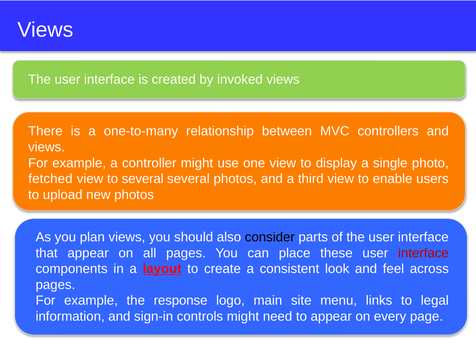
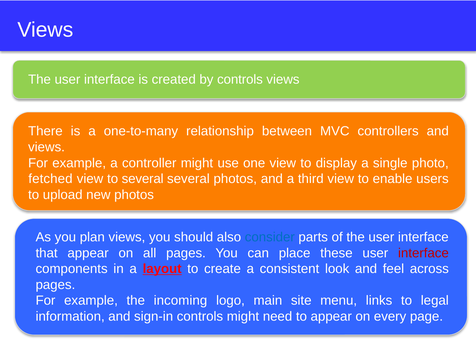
by invoked: invoked -> controls (240, 80)
consider colour: black -> blue (270, 237)
response: response -> incoming (180, 301)
